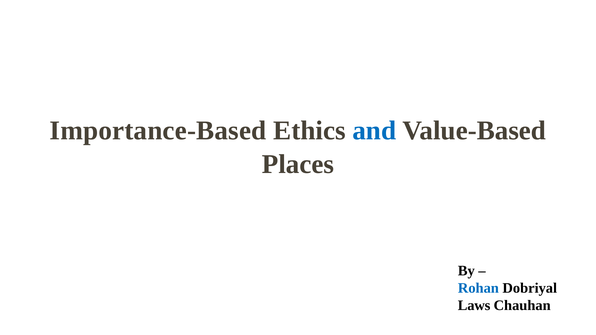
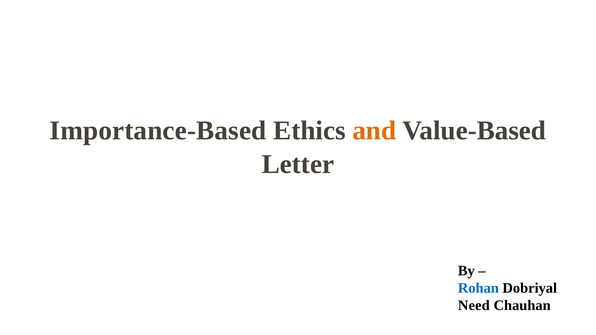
and colour: blue -> orange (374, 131)
Places: Places -> Letter (298, 164)
Laws: Laws -> Need (474, 306)
